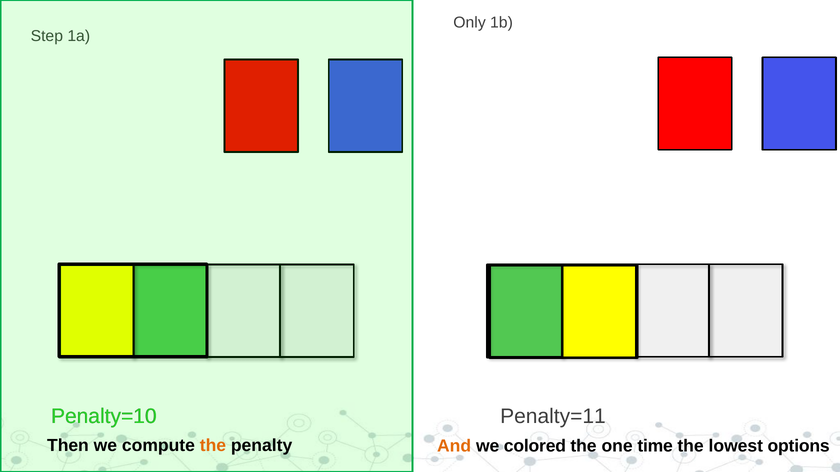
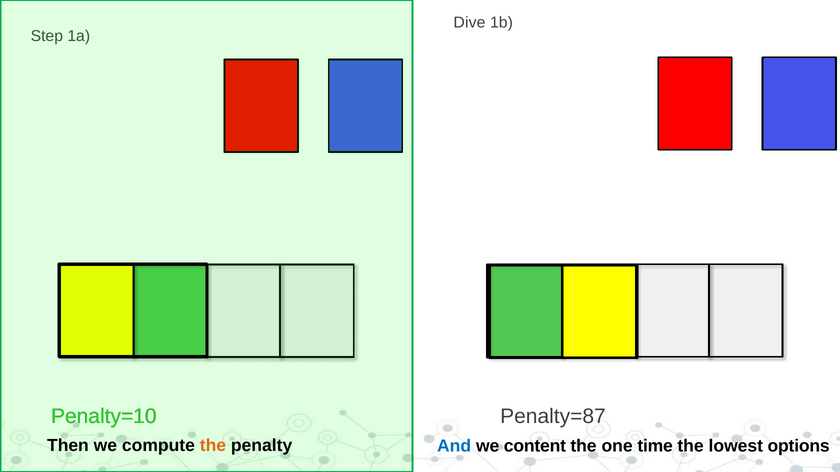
Only: Only -> Dive (469, 23)
Penalty=11: Penalty=11 -> Penalty=87 (553, 417)
And colour: orange -> blue (454, 447)
colored: colored -> content (535, 447)
